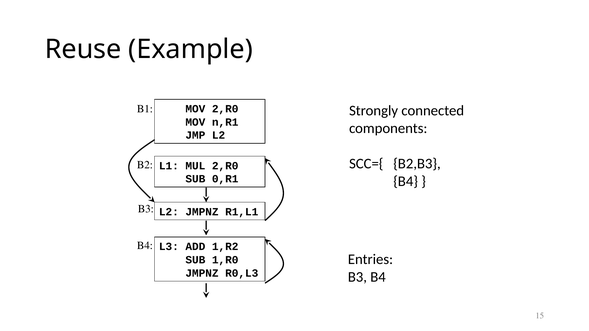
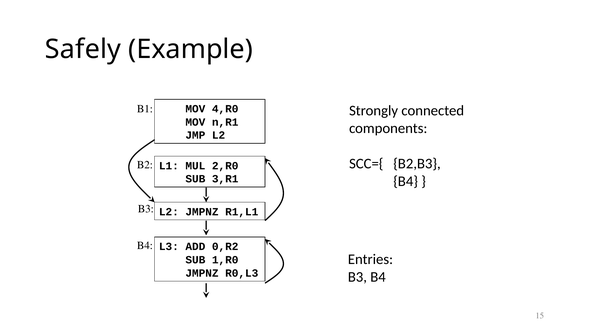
Reuse: Reuse -> Safely (83, 49)
MOV 2,R0: 2,R0 -> 4,R0 (225, 109)
0,R1: 0,R1 -> 3,R1 (225, 179)
1,R2: 1,R2 -> 0,R2 (225, 247)
